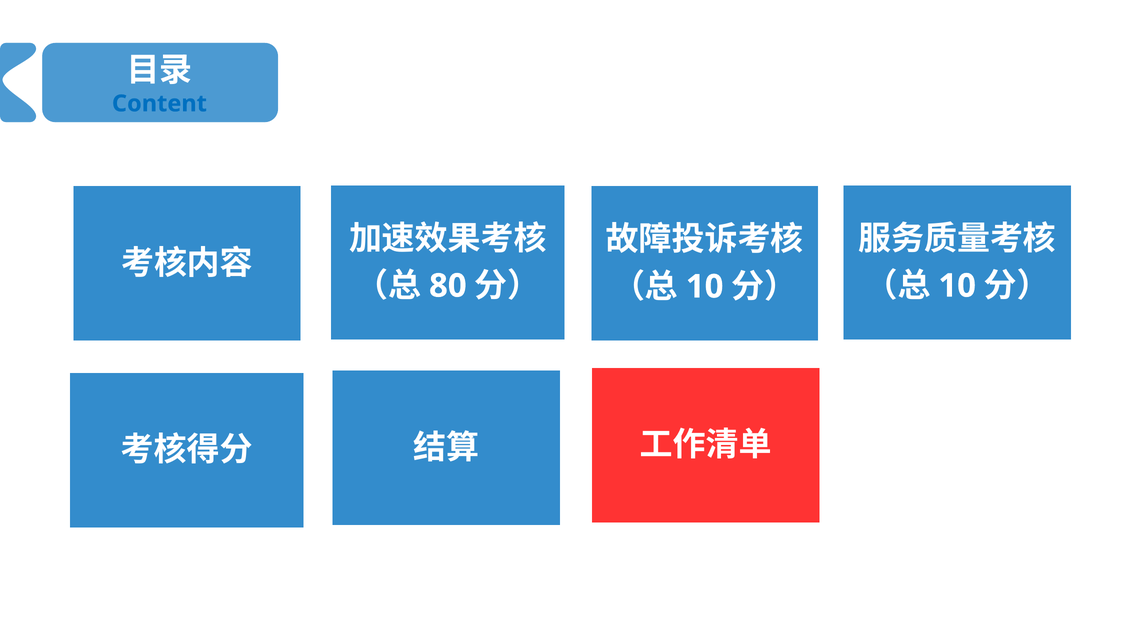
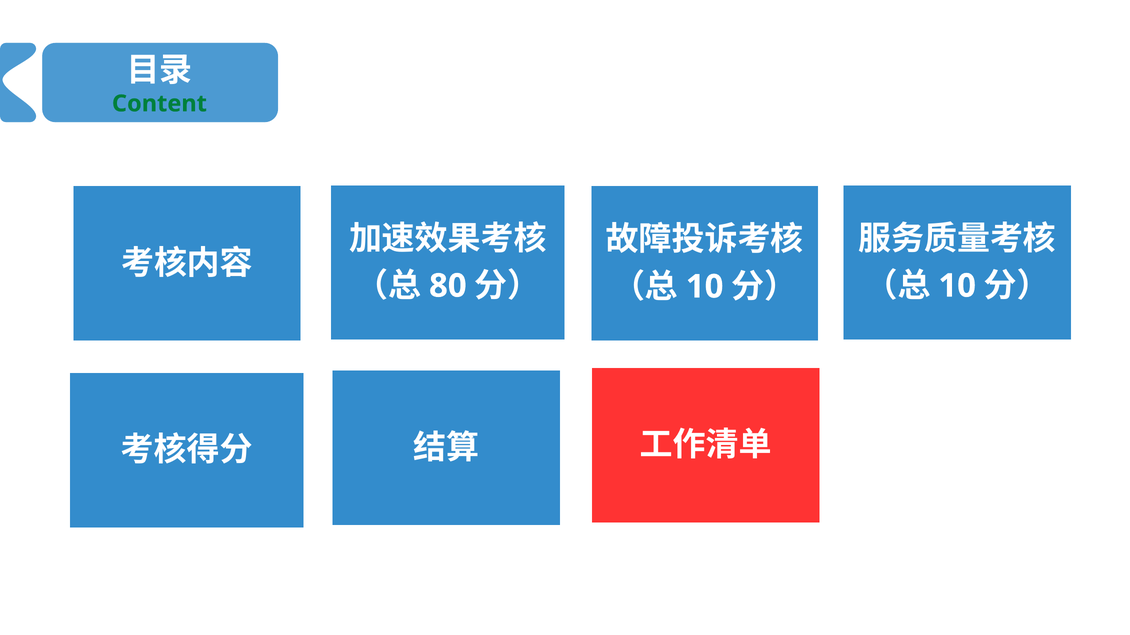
Content colour: blue -> green (159, 104)
